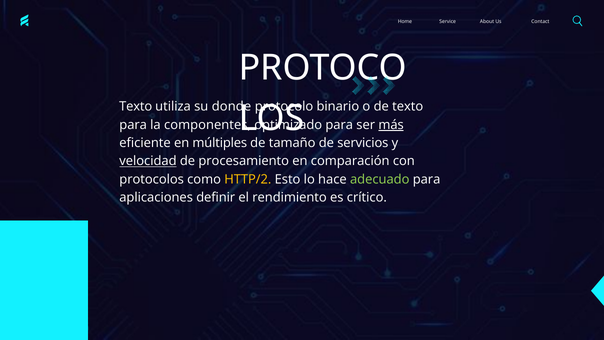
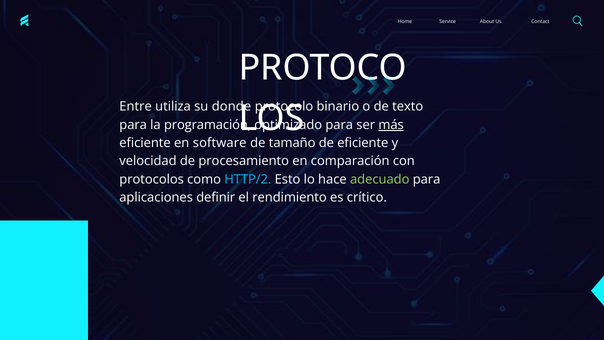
Texto: Texto -> Entre (136, 107)
componentes: componentes -> programación (208, 125)
múltiples: múltiples -> software (220, 143)
de servicios: servicios -> eficiente (363, 143)
velocidad underline: present -> none (148, 161)
HTTP/2 colour: yellow -> light blue (248, 179)
